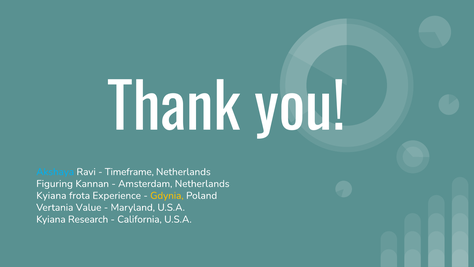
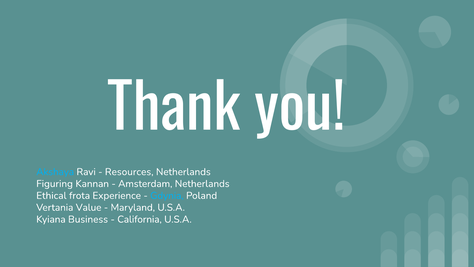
Timeframe: Timeframe -> Resources (129, 172)
Kyiana: Kyiana -> Ethical (51, 195)
Gdynia colour: yellow -> light blue (167, 195)
Research: Research -> Business (88, 219)
